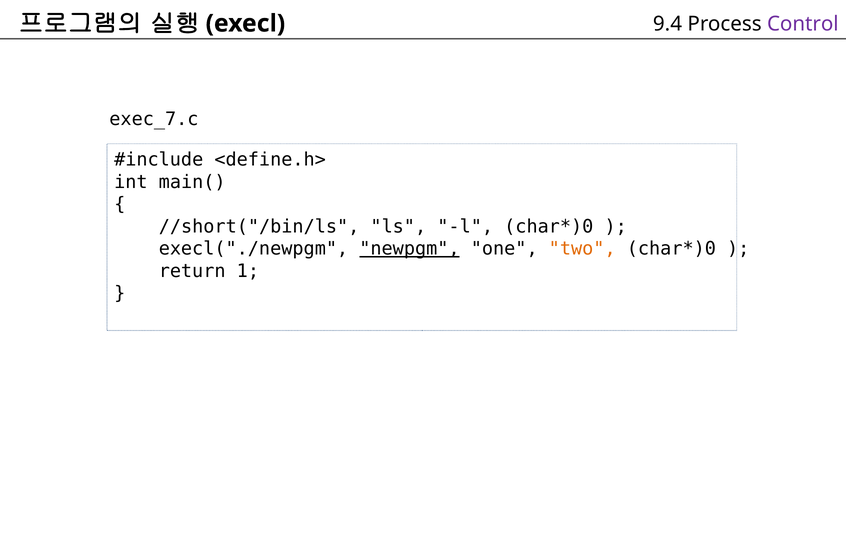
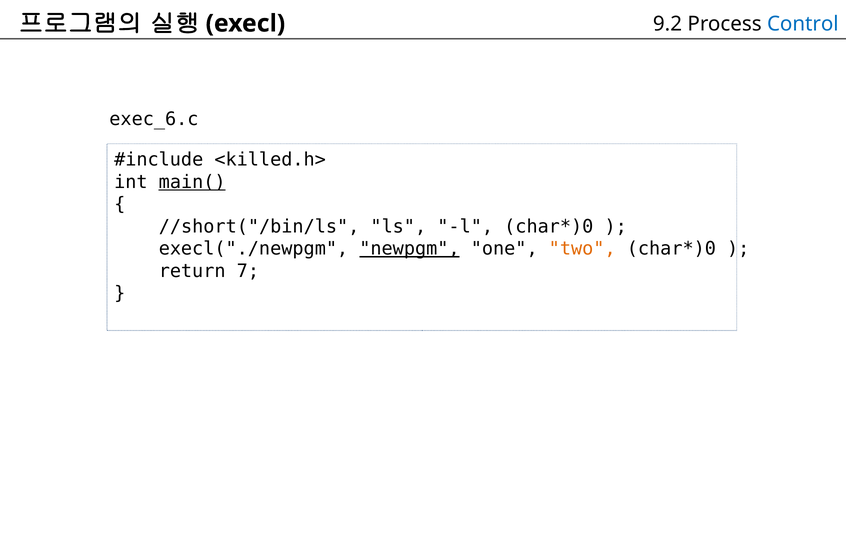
9.4: 9.4 -> 9.2 (667, 24)
Control colour: purple -> blue (803, 24)
exec_7.c: exec_7.c -> exec_6.c (154, 119)
<define.h>: <define.h> -> <killed.h> (270, 160)
main( underline: none -> present (192, 182)
1: 1 -> 7 (248, 271)
